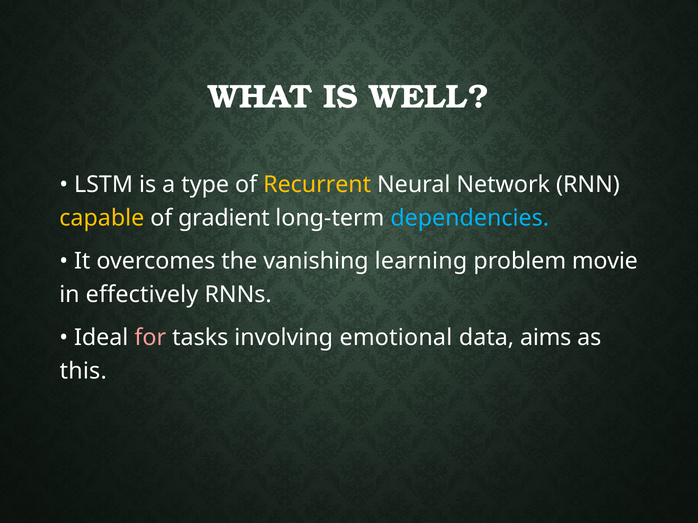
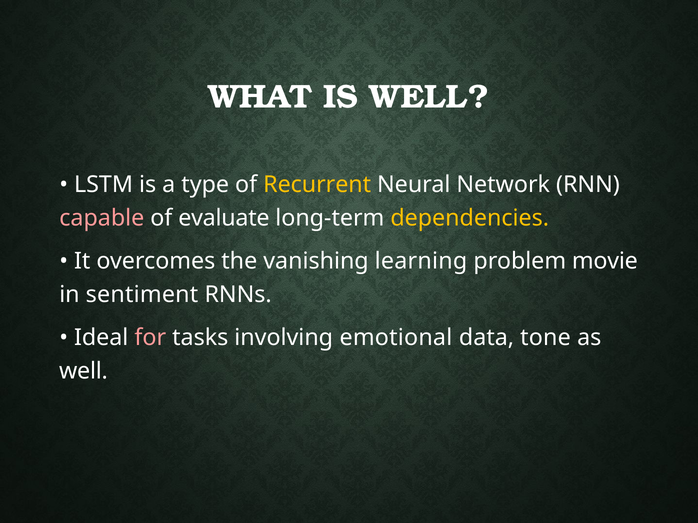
capable colour: yellow -> pink (102, 218)
gradient: gradient -> evaluate (224, 218)
dependencies colour: light blue -> yellow (470, 218)
effectively: effectively -> sentiment (142, 295)
aims: aims -> tone (546, 338)
this: this -> well (83, 372)
